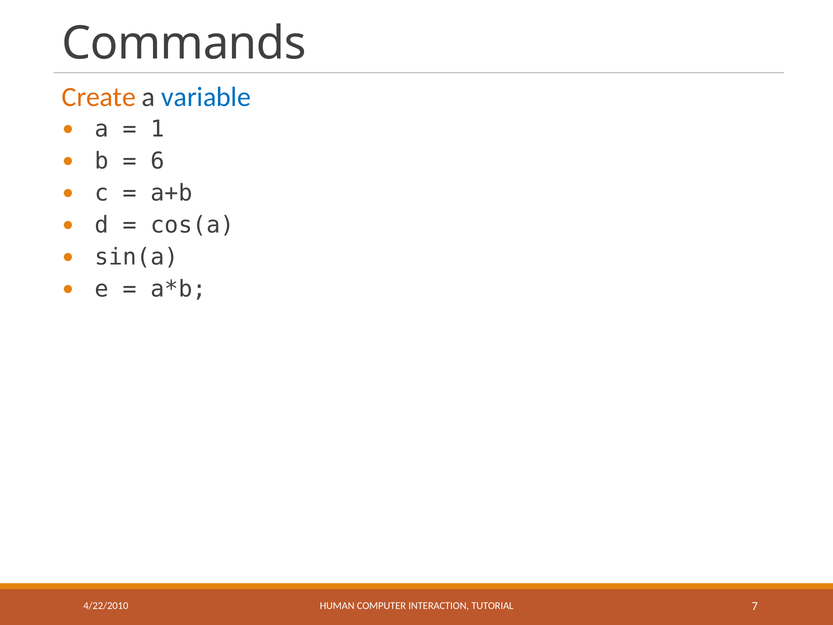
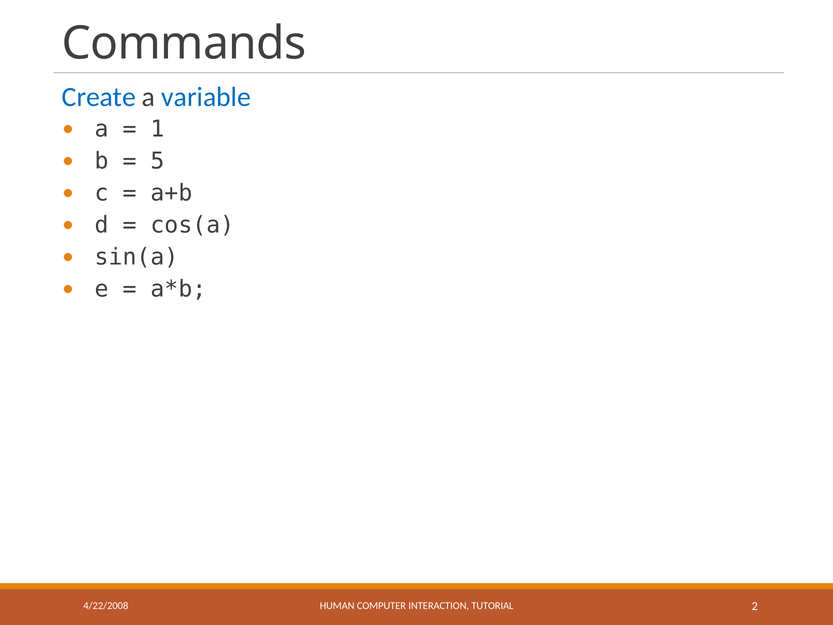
Create colour: orange -> blue (99, 97)
6: 6 -> 5 (157, 161)
4/22/2010: 4/22/2010 -> 4/22/2008 (106, 606)
7: 7 -> 2 (755, 606)
